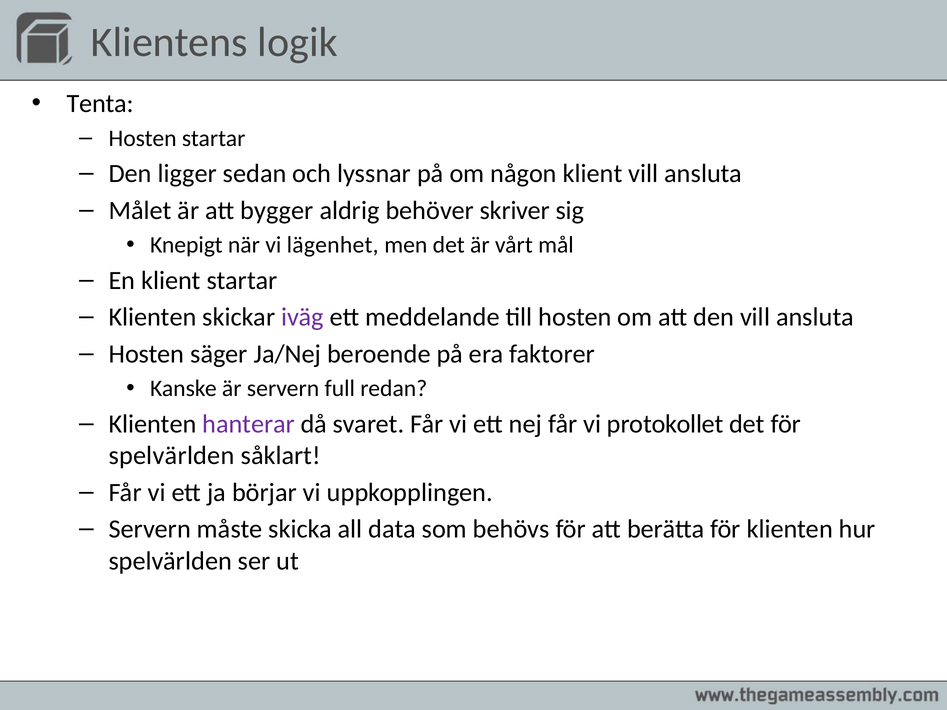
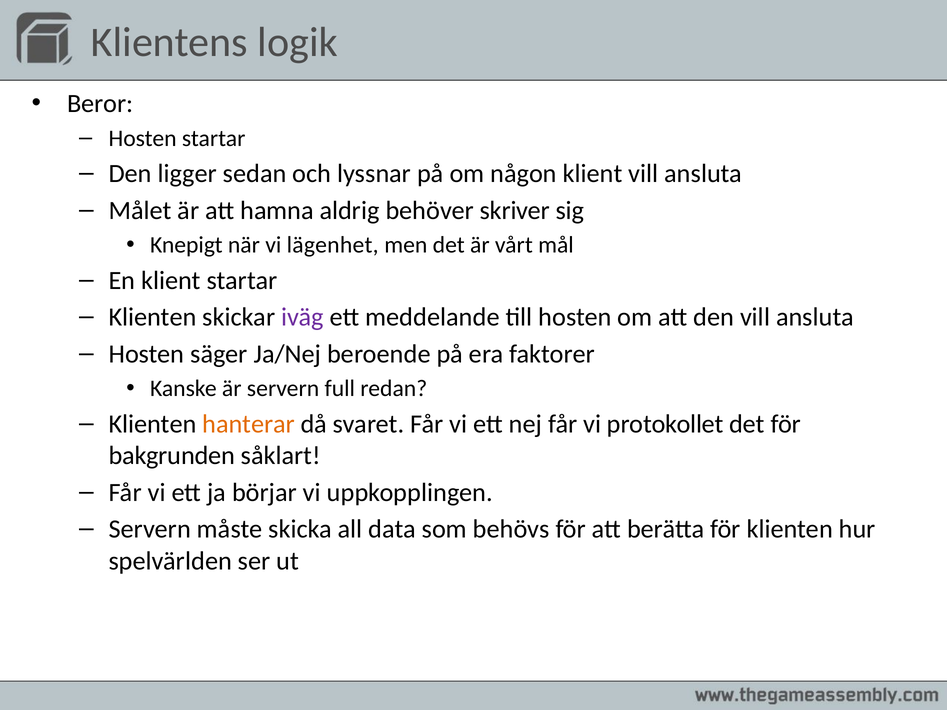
Tenta: Tenta -> Beror (100, 104)
bygger: bygger -> hamna (277, 211)
hanterar colour: purple -> orange (249, 424)
spelvärlden: spelvärlden -> bakgrunden (172, 456)
